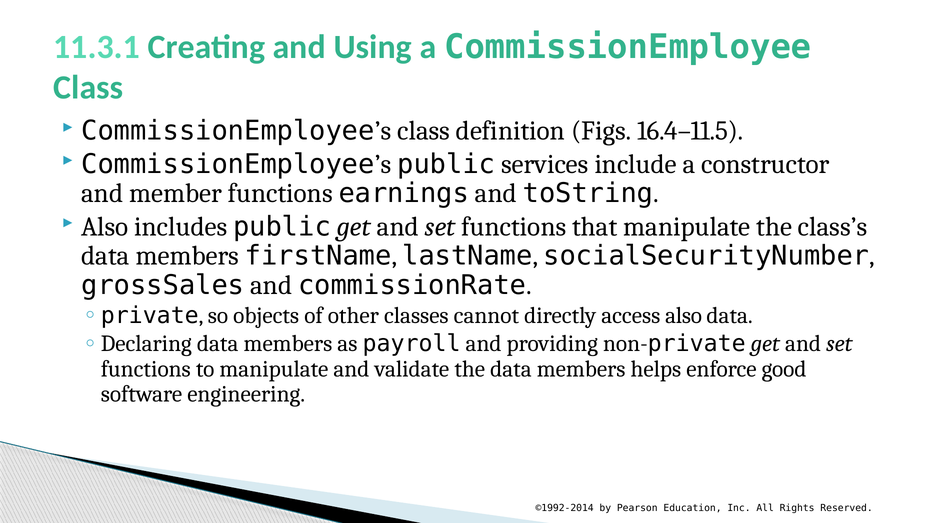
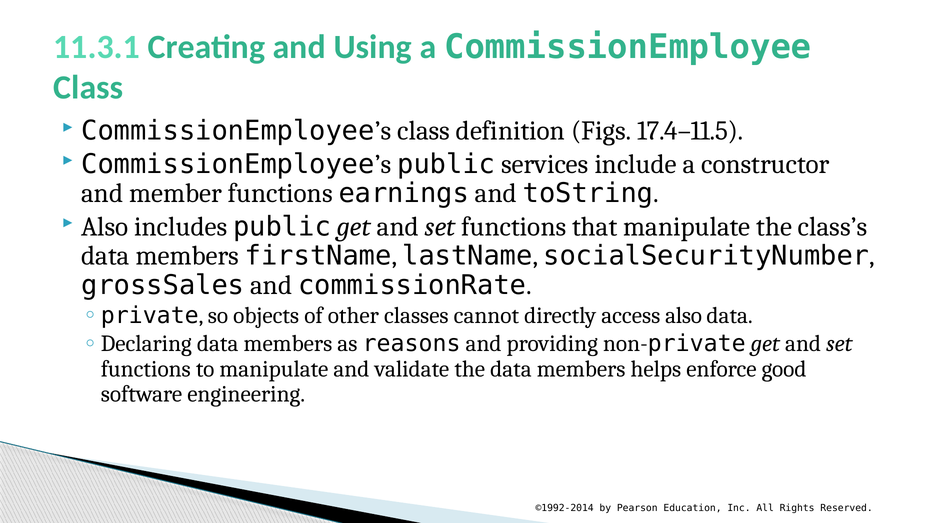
16.4–11.5: 16.4–11.5 -> 17.4–11.5 (690, 131)
payroll: payroll -> reasons (412, 344)
